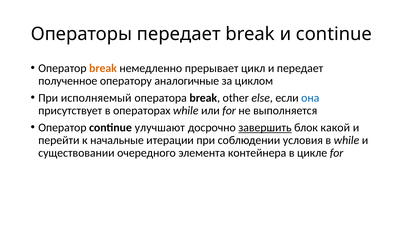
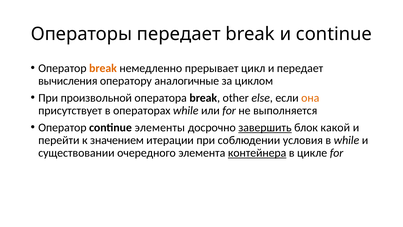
полученное: полученное -> вычисления (68, 81)
исполняемый: исполняемый -> произвольной (96, 98)
она colour: blue -> orange (310, 98)
улучшают: улучшают -> элементы (160, 127)
начальные: начальные -> значением (117, 140)
контейнера underline: none -> present (257, 153)
